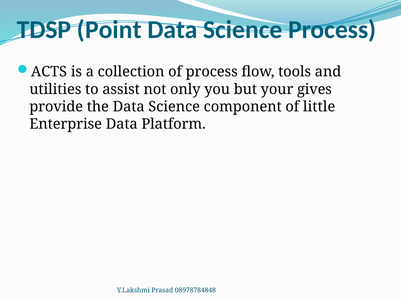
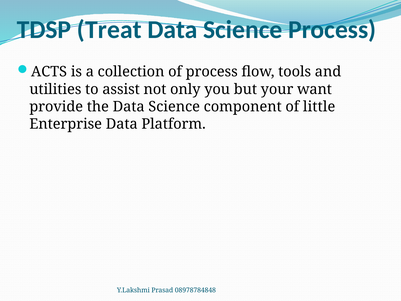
Point: Point -> Treat (109, 30)
gives: gives -> want (314, 89)
